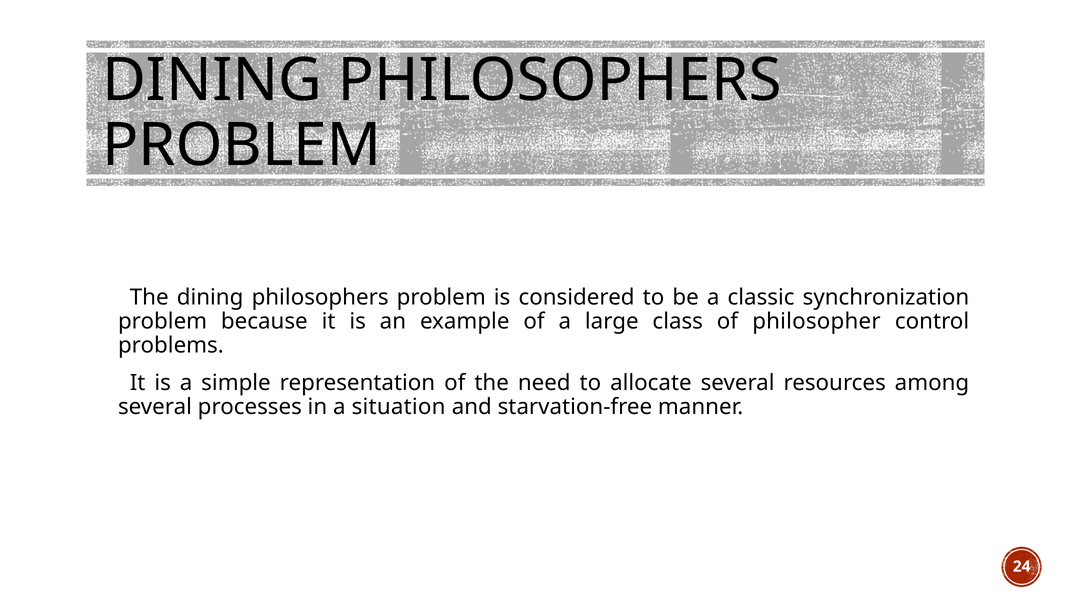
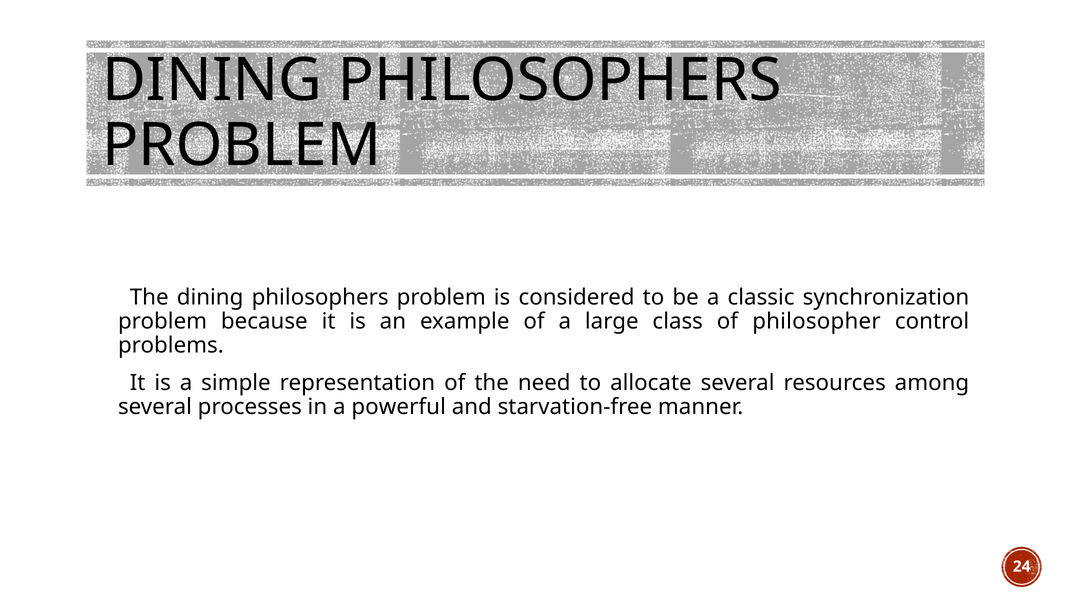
situation: situation -> powerful (399, 407)
